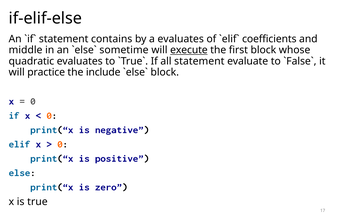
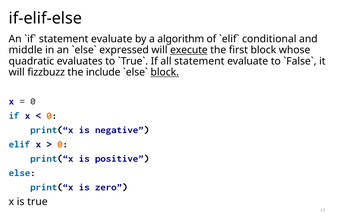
contains: contains -> evaluate (112, 39)
a evaluates: evaluates -> algorithm (181, 39)
coefficients: coefficients -> conditional (269, 39)
sometime: sometime -> expressed (124, 50)
practice: practice -> fizzbuzz (46, 72)
block underline: none -> present (165, 72)
